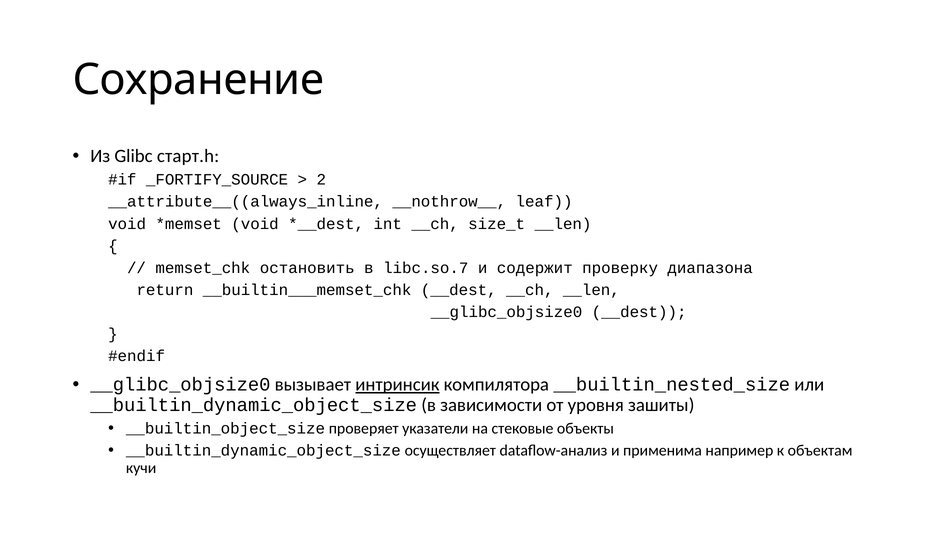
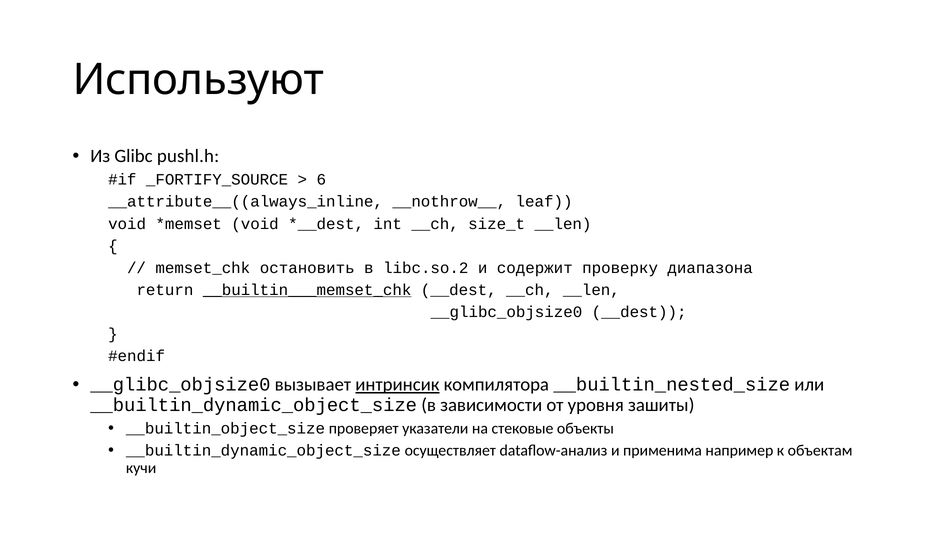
Сохранение: Сохранение -> Используют (198, 80)
старт.h: старт.h -> pushl.h (188, 156)
2: 2 -> 6 (321, 180)
libc.so.7: libc.so.7 -> libc.so.2 (426, 268)
__builtin___memset_chk underline: none -> present (307, 290)
